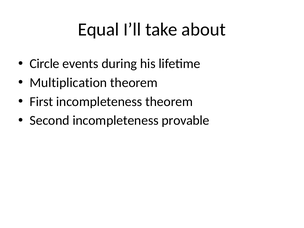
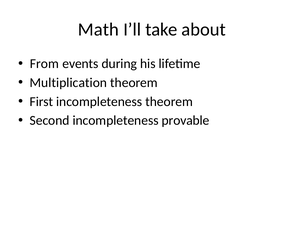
Equal: Equal -> Math (98, 29)
Circle: Circle -> From (44, 64)
